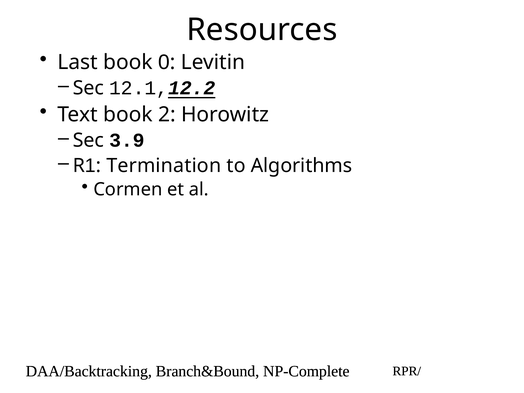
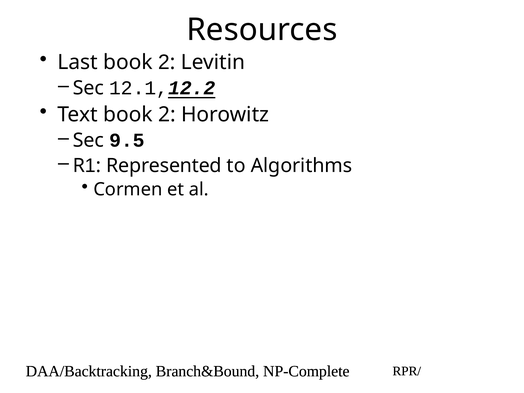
0: 0 -> 2 (164, 62)
3.9: 3.9 -> 9.5 (127, 140)
Termination: Termination -> Represented (164, 166)
